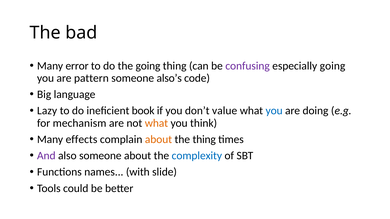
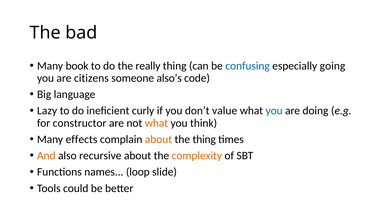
error: error -> book (77, 66)
the going: going -> really (148, 66)
confusing colour: purple -> blue (248, 66)
pattern: pattern -> citizens (91, 78)
book: book -> curly (143, 111)
mechanism: mechanism -> constructor (80, 123)
And colour: purple -> orange (46, 156)
also someone: someone -> recursive (100, 156)
complexity colour: blue -> orange (197, 156)
with: with -> loop (138, 172)
